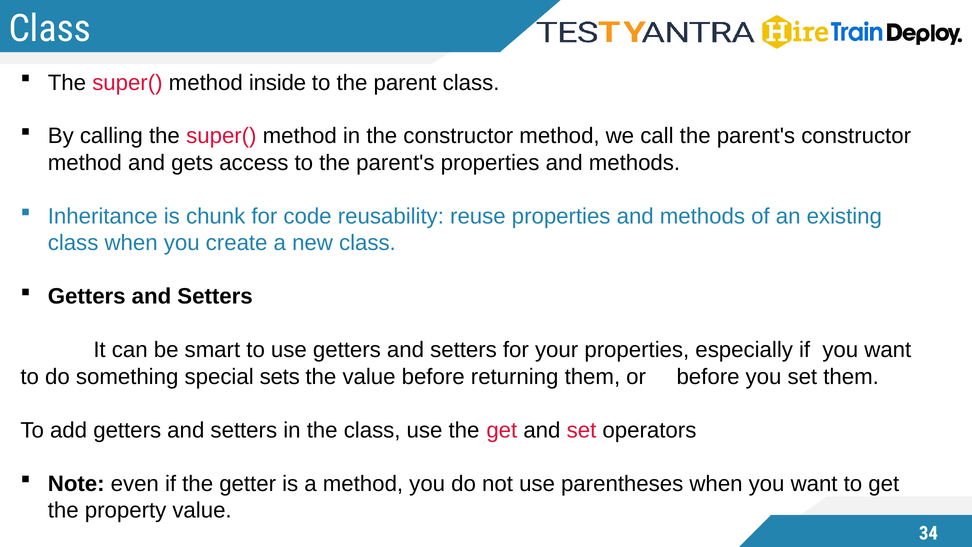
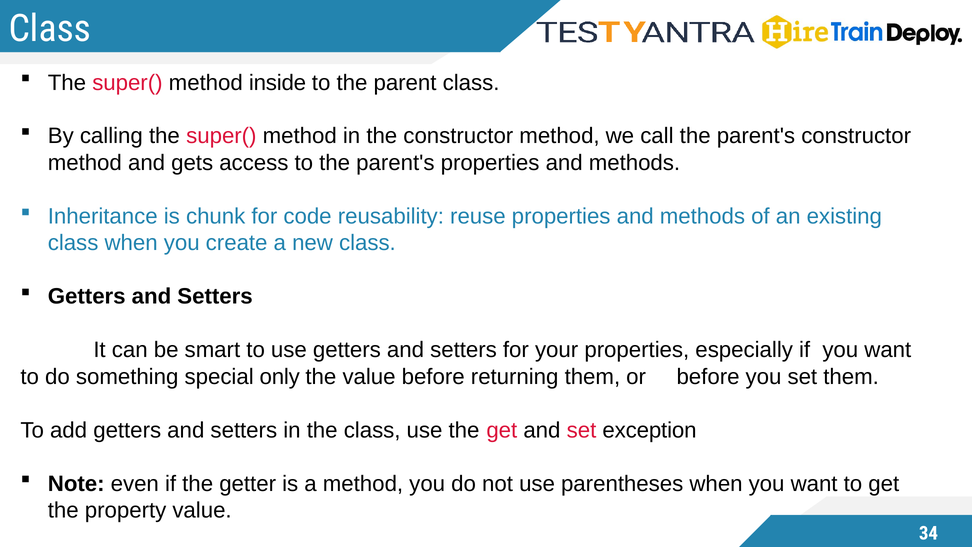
sets: sets -> only (280, 377)
operators: operators -> exception (650, 430)
